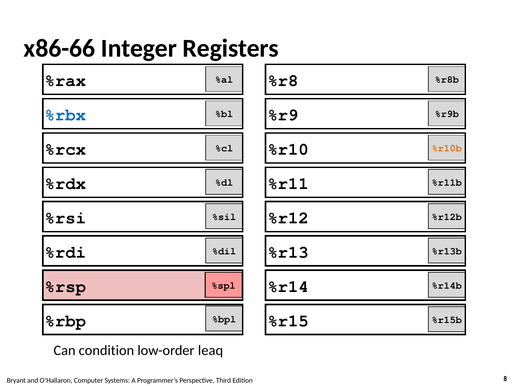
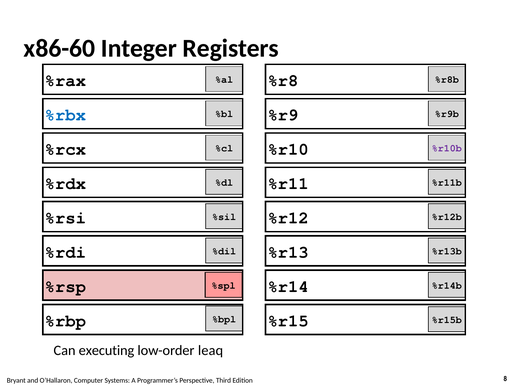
x86-66: x86-66 -> x86-60 (59, 48)
%r10b colour: orange -> purple (447, 148)
condition: condition -> executing (107, 350)
